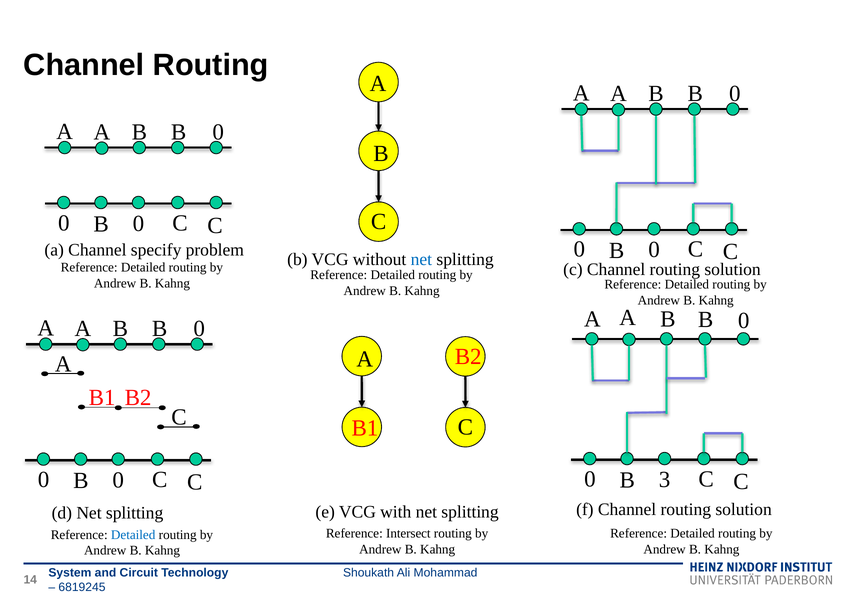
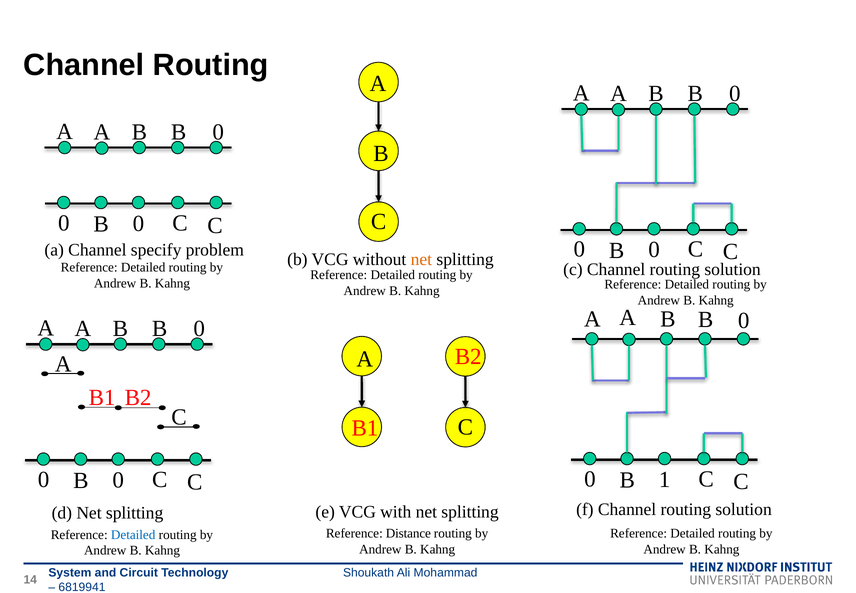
net colour: blue -> orange (421, 259)
3: 3 -> 1 (665, 479)
Intersect: Intersect -> Distance (408, 533)
6819245: 6819245 -> 6819941 (82, 587)
